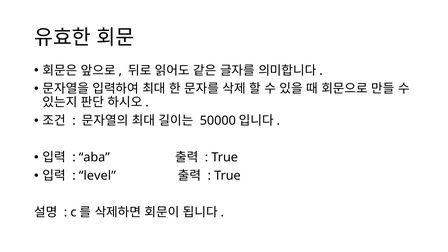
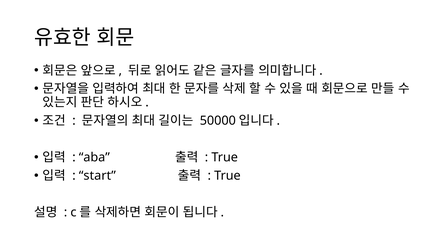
level: level -> start (97, 176)
